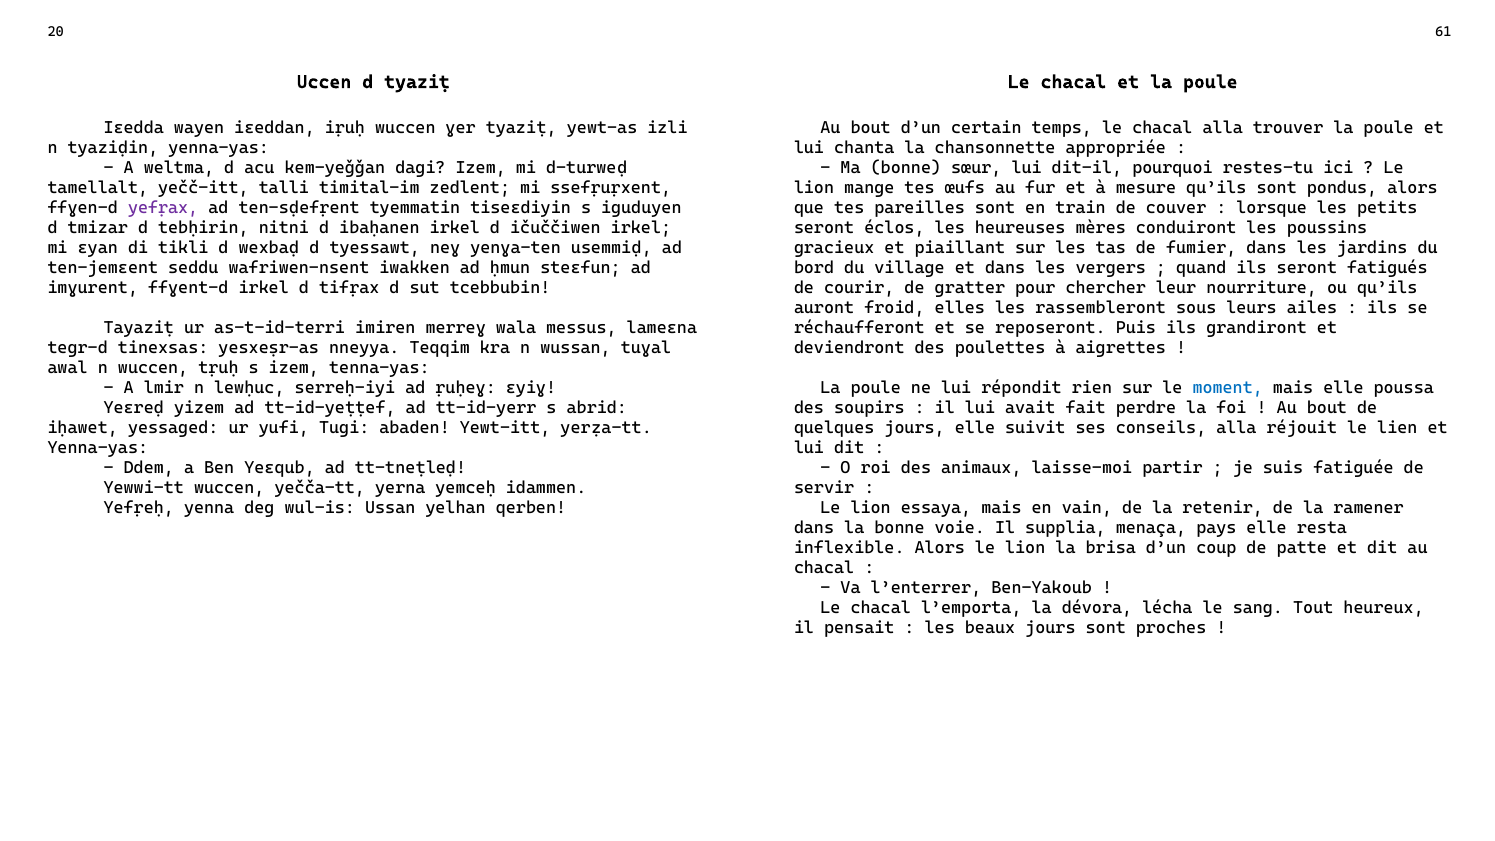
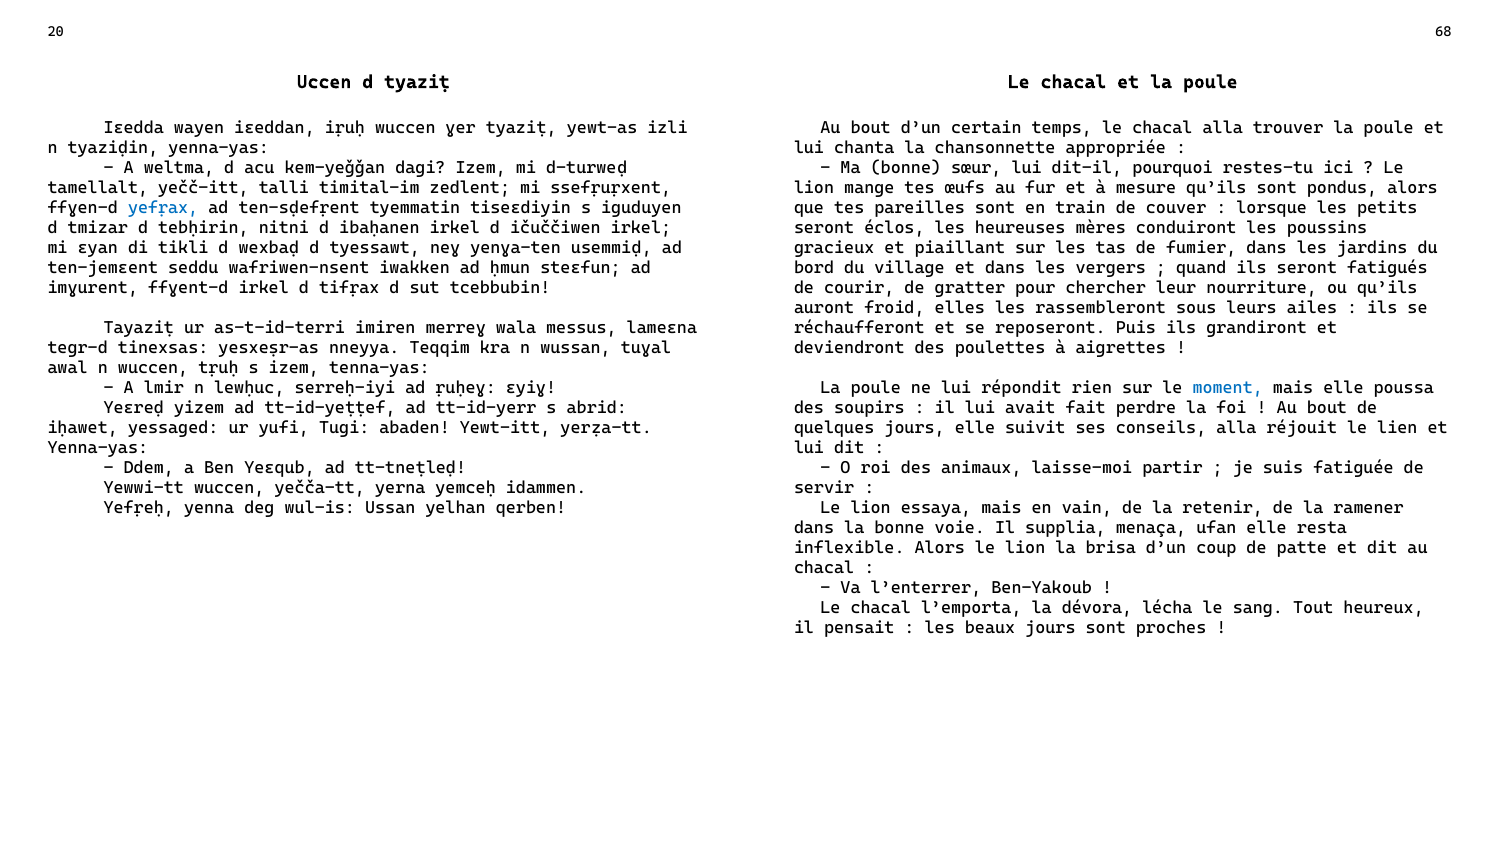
61: 61 -> 68 (1443, 32)
yefṛax colour: purple -> blue (163, 208)
pays: pays -> ufan (1216, 528)
